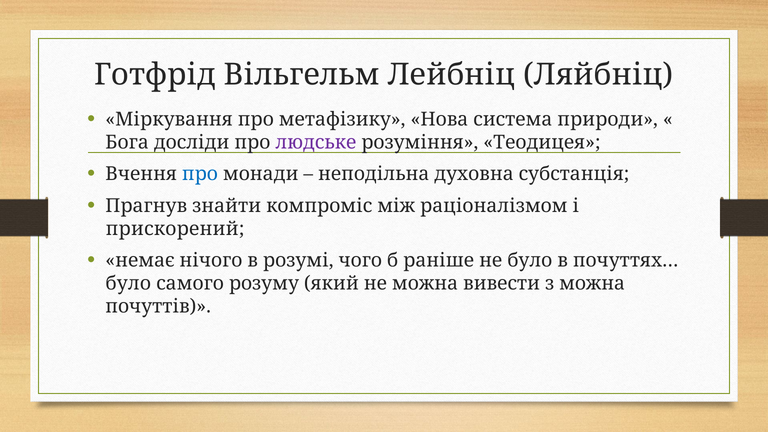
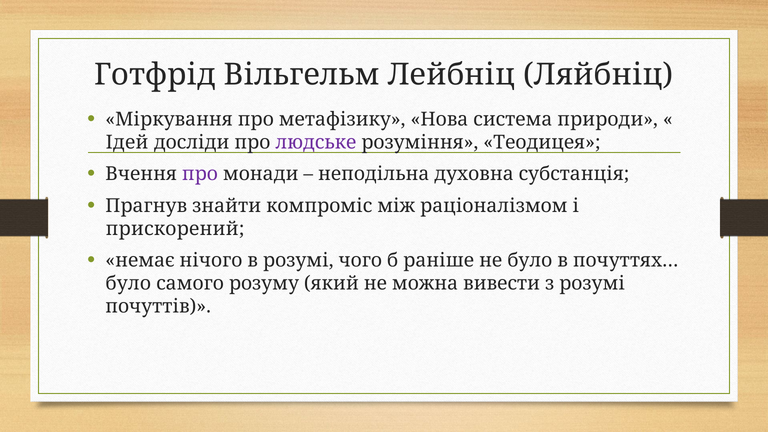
Бога: Бога -> Ідей (127, 142)
про colour: blue -> purple (200, 174)
з можна: можна -> розумі (592, 284)
